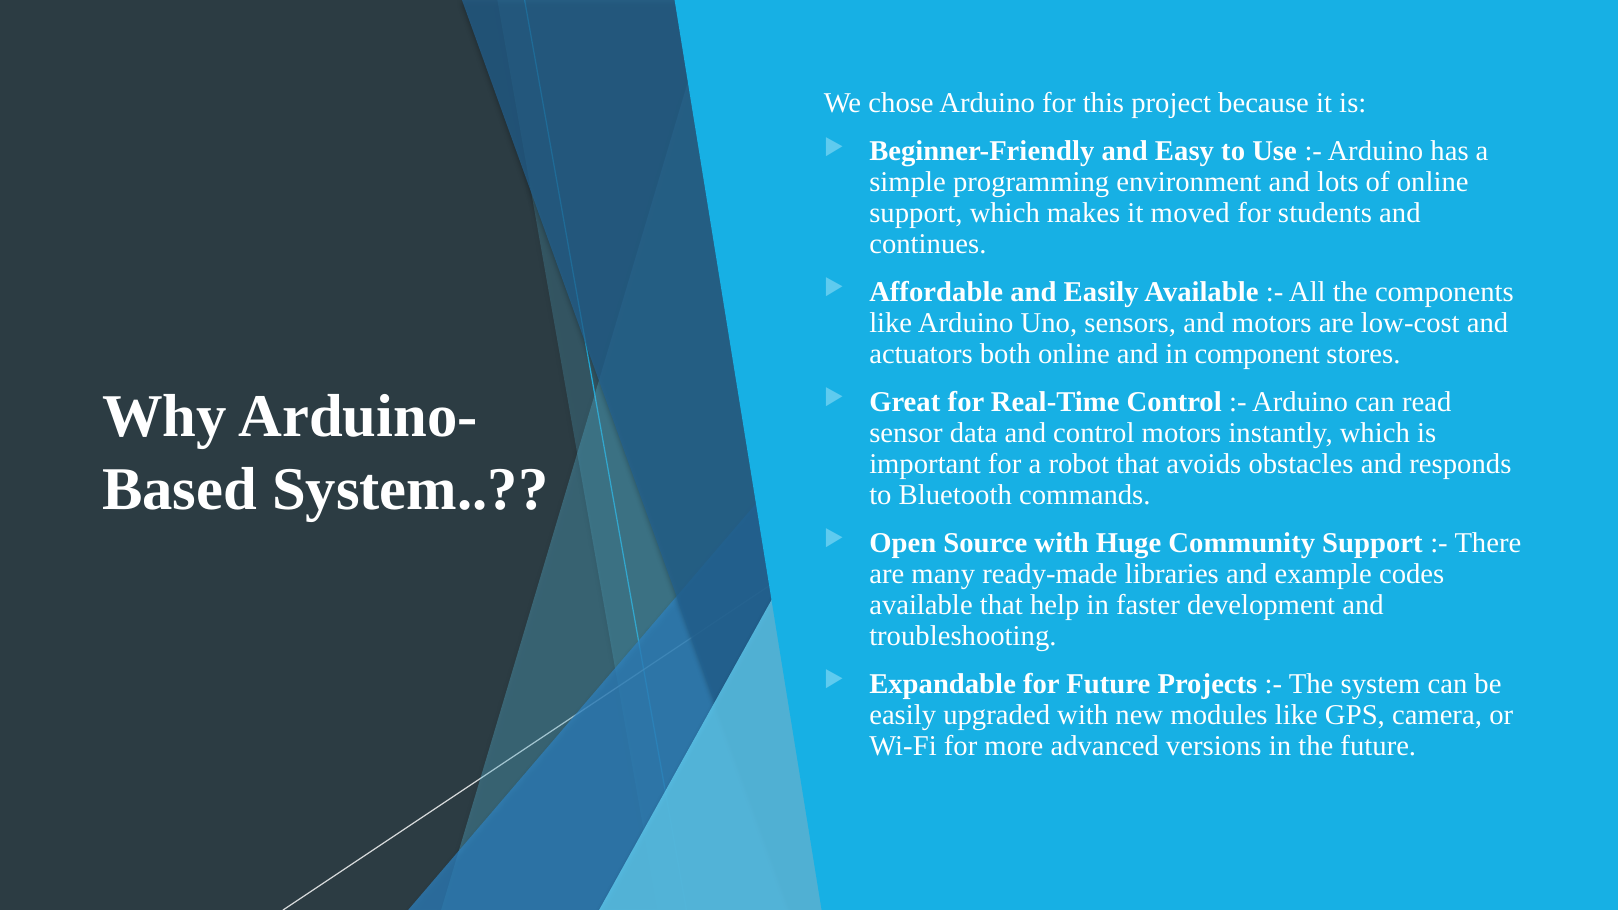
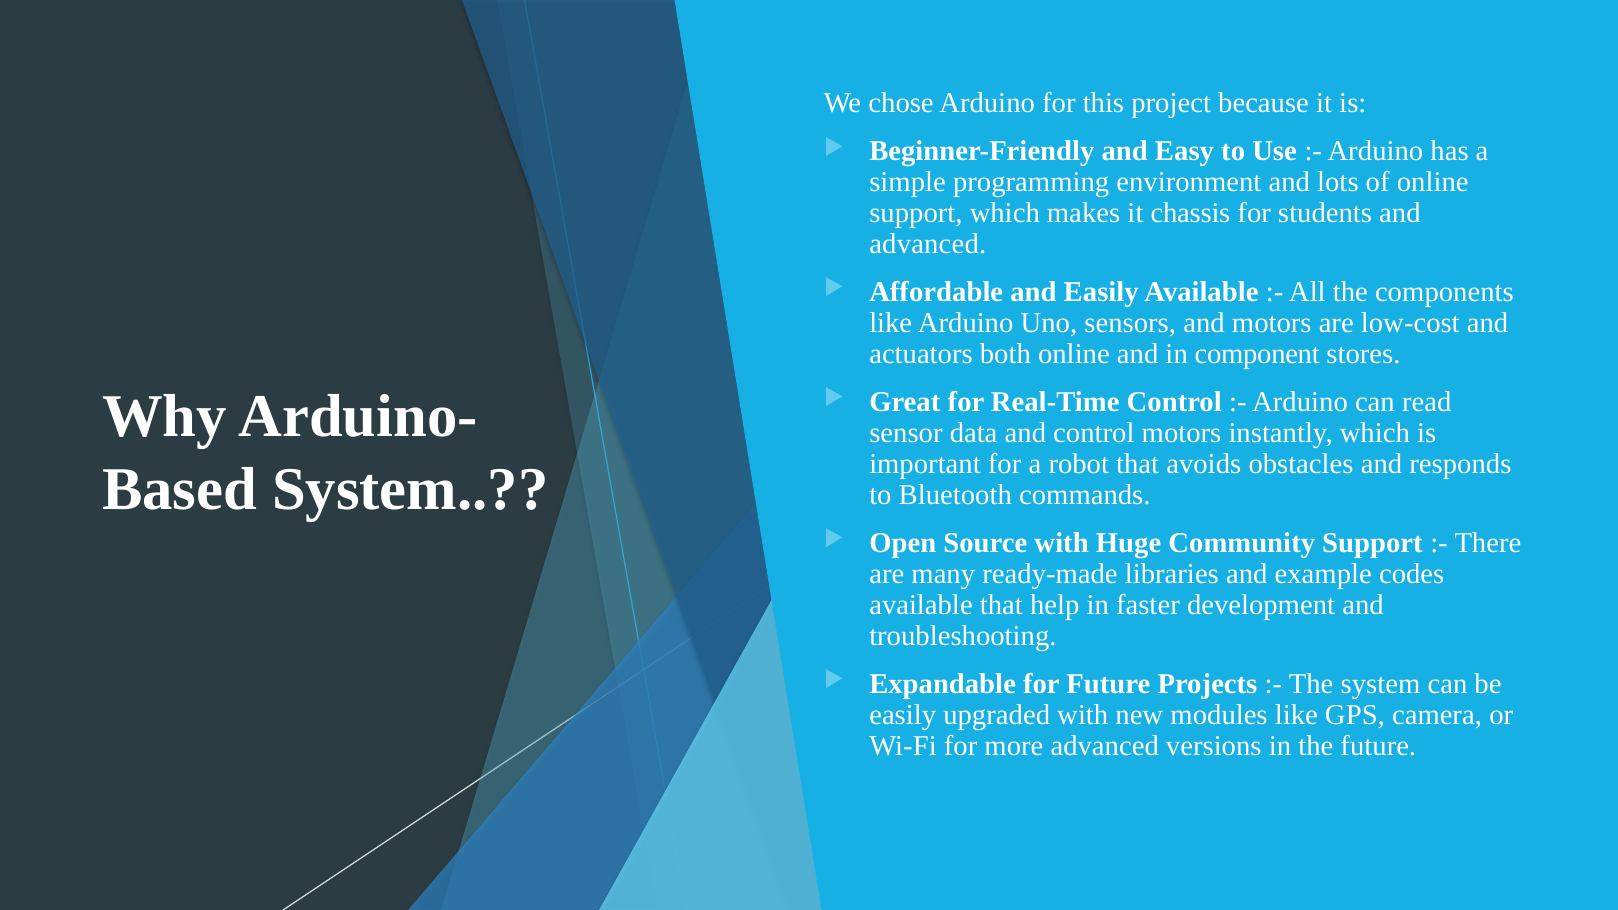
moved: moved -> chassis (1191, 213)
continues: continues -> advanced (928, 244)
